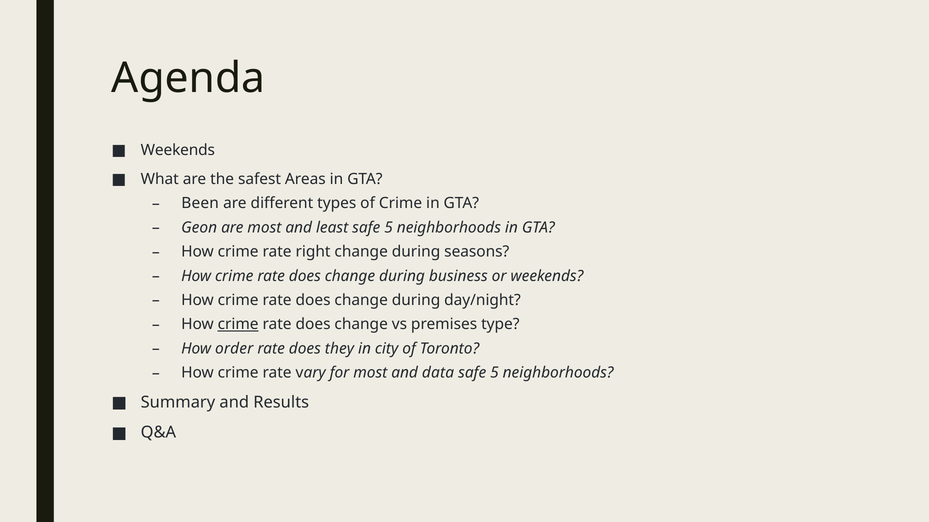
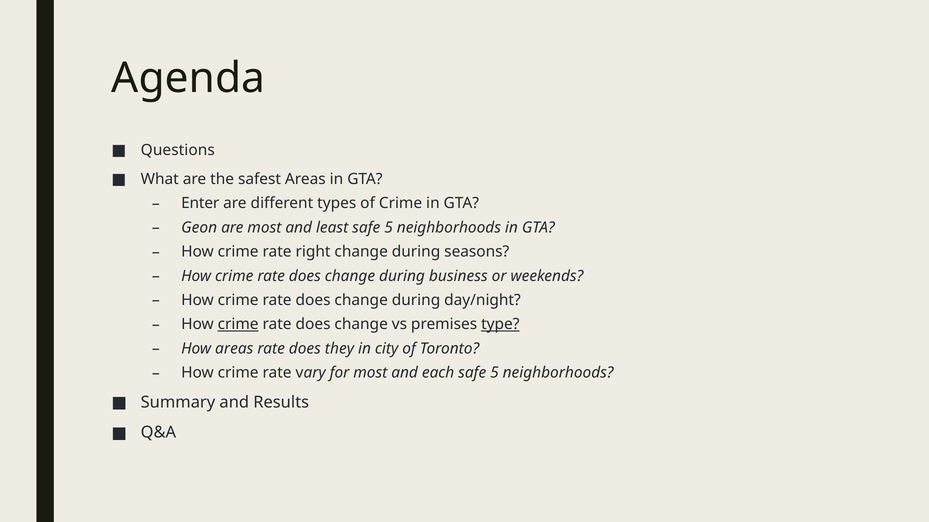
Weekends: Weekends -> Questions (178, 150)
Been: Been -> Enter (200, 204)
type underline: none -> present (500, 325)
How order: order -> areas (234, 349)
data: data -> each (438, 373)
